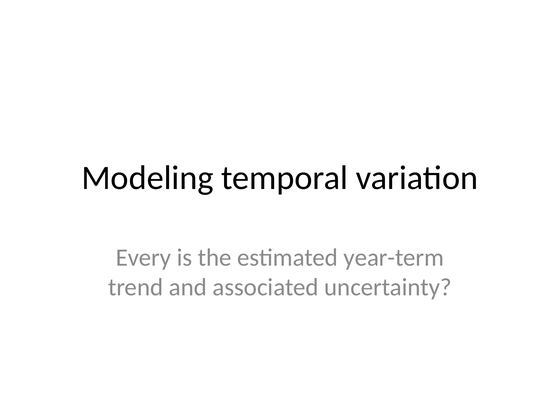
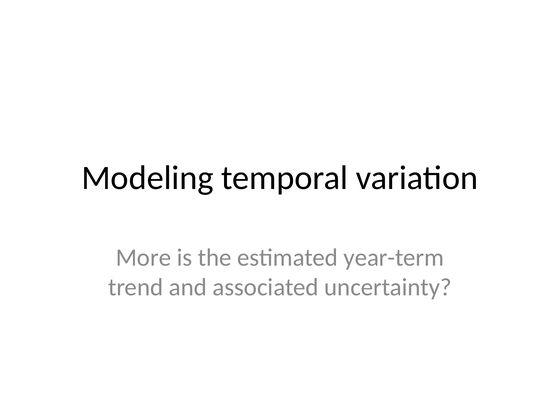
Every: Every -> More (143, 257)
